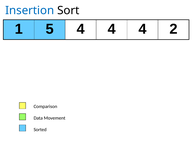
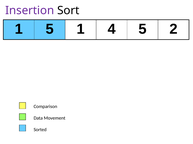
Insertion colour: blue -> purple (30, 11)
5 4: 4 -> 1 (81, 29)
4: 4 -> 5 (143, 29)
